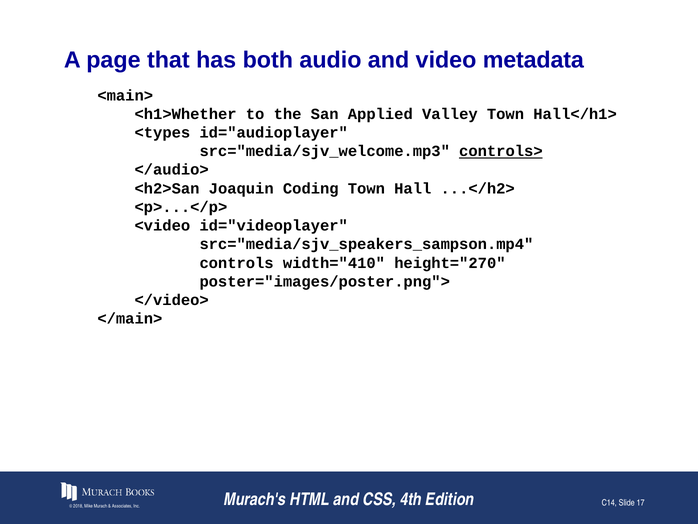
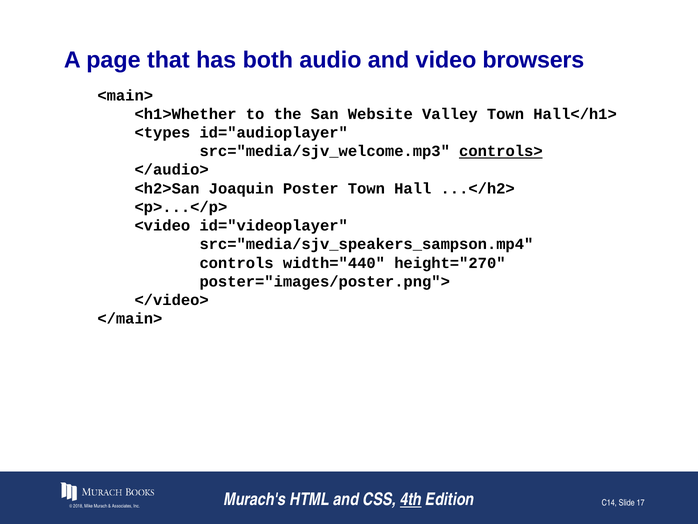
metadata: metadata -> browsers (533, 60)
Applied: Applied -> Website (380, 114)
Coding: Coding -> Poster (311, 188)
width="410: width="410 -> width="440 (334, 263)
4th underline: none -> present (411, 499)
